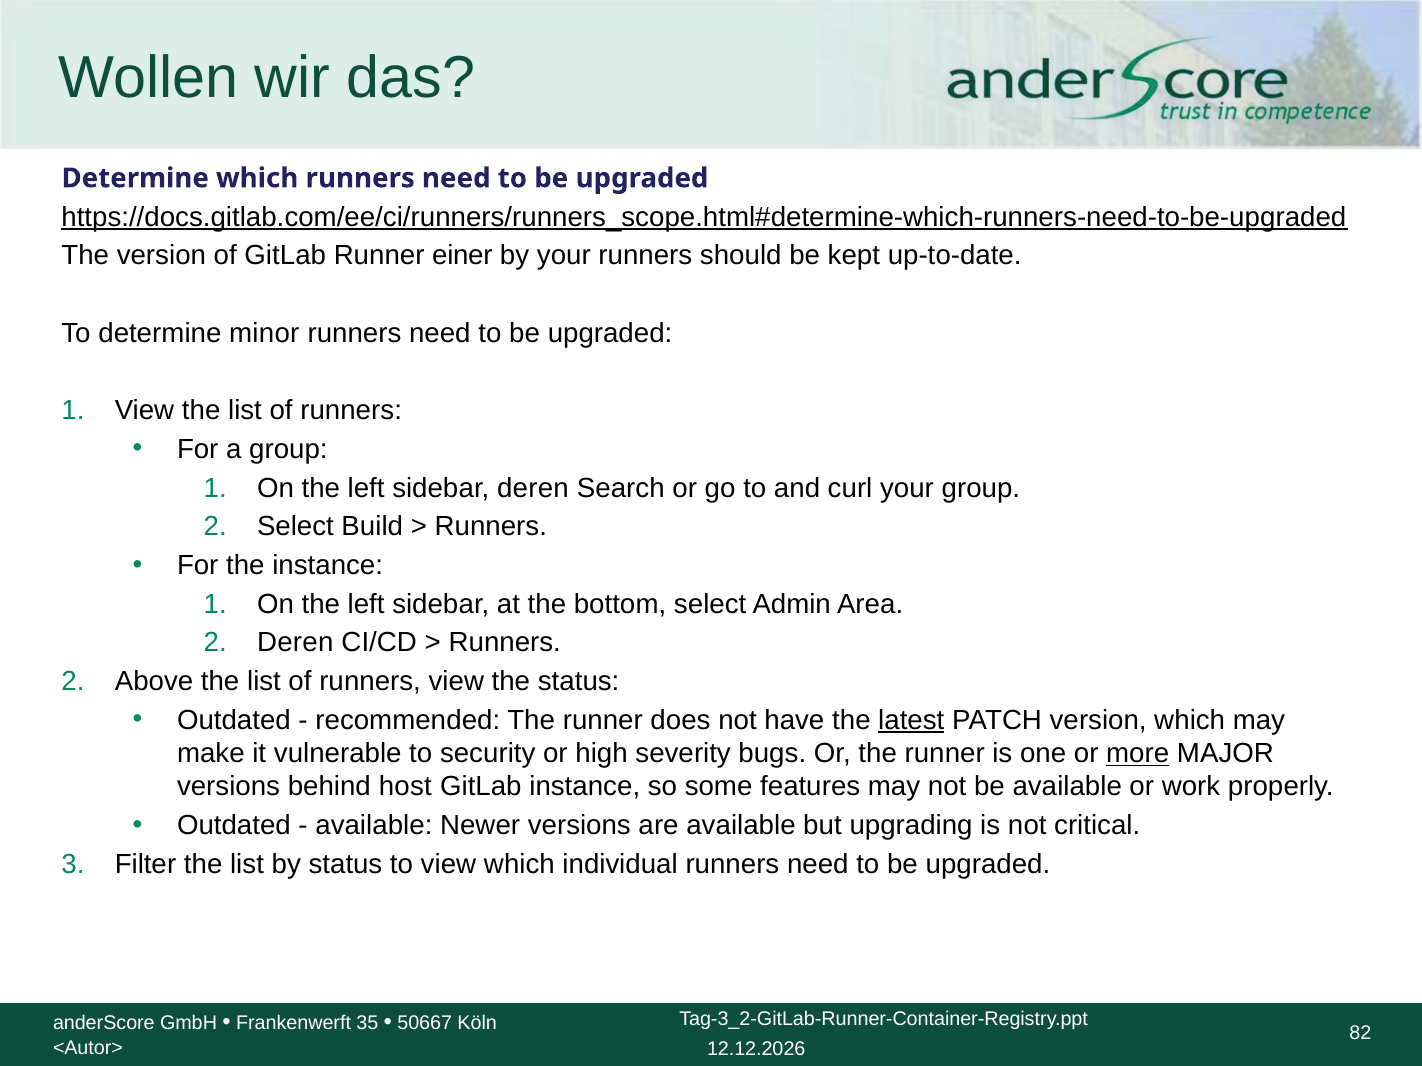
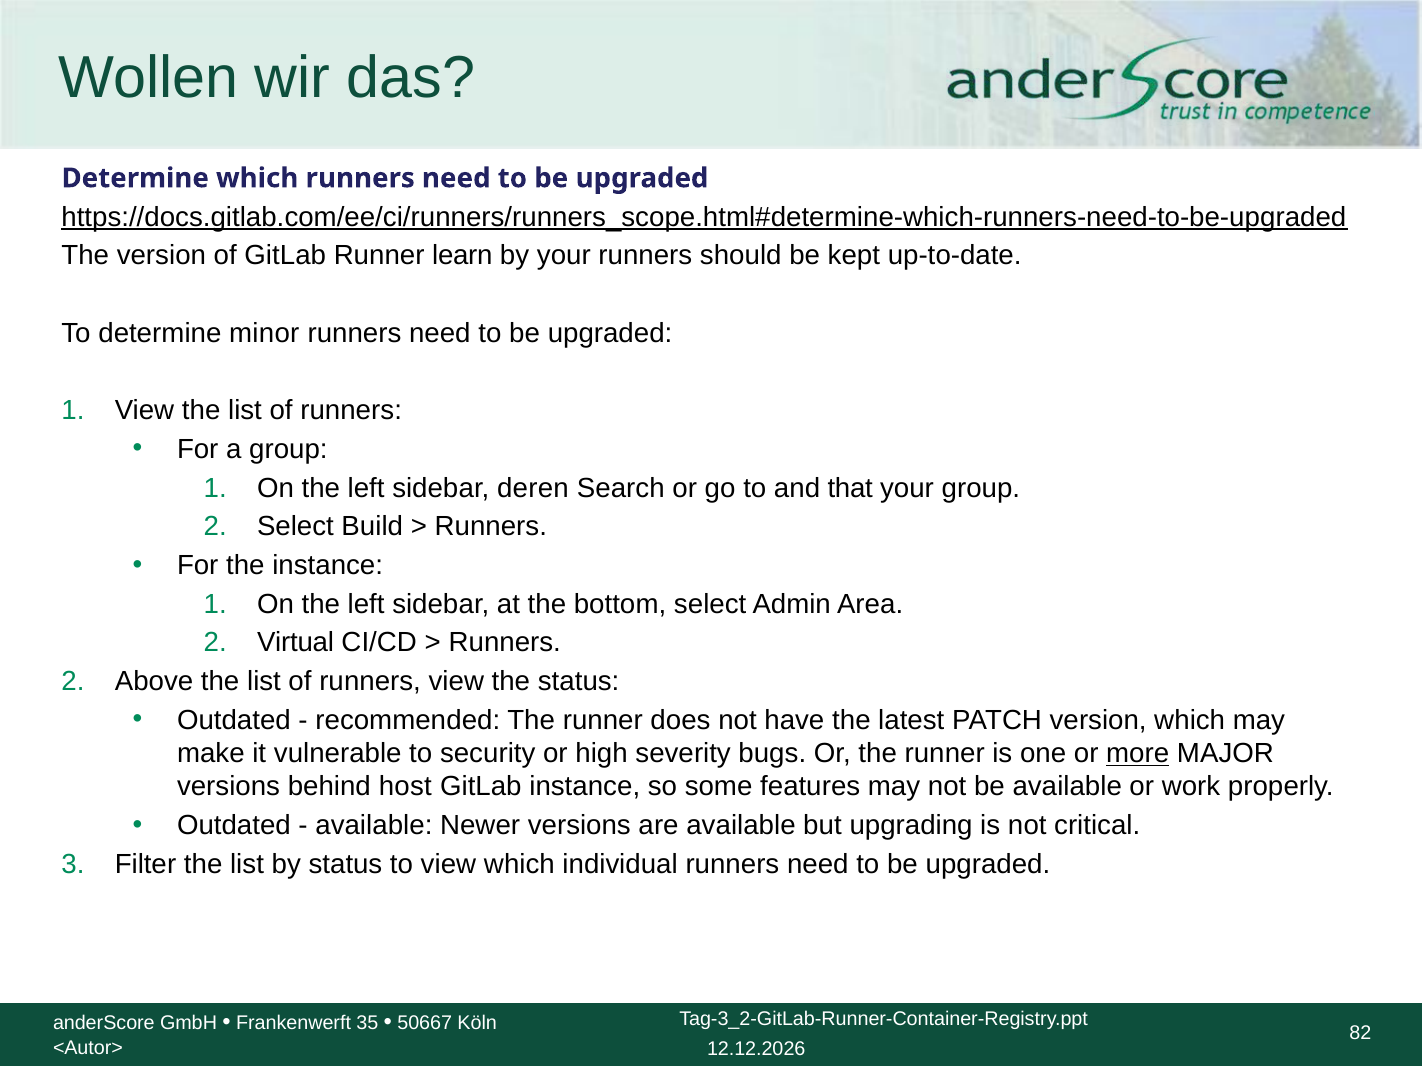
einer: einer -> learn (462, 256)
curl: curl -> that (850, 488)
Deren: Deren -> Virtual (296, 643)
latest underline: present -> none (911, 721)
